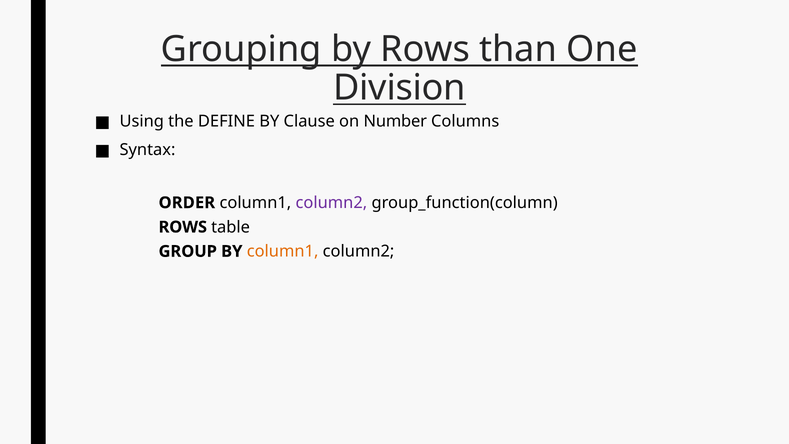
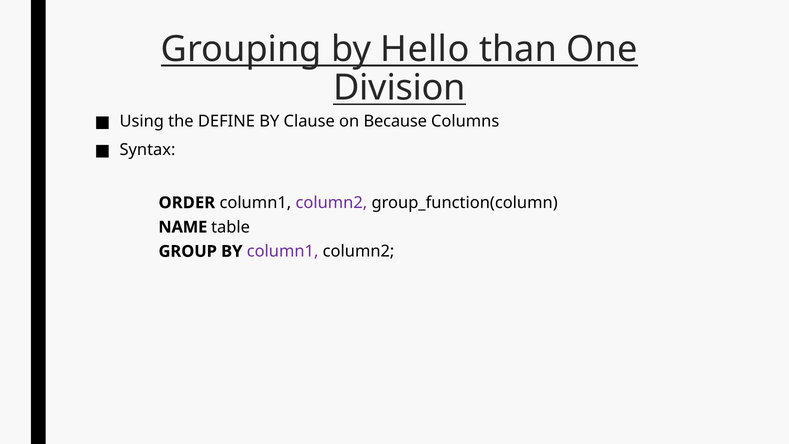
by Rows: Rows -> Hello (425, 49)
Number: Number -> Because (395, 121)
ROWS: ROWS -> NAME (183, 227)
column1 colour: orange -> purple (283, 251)
